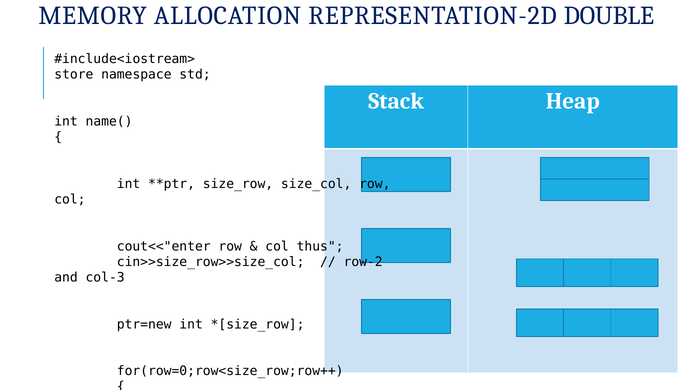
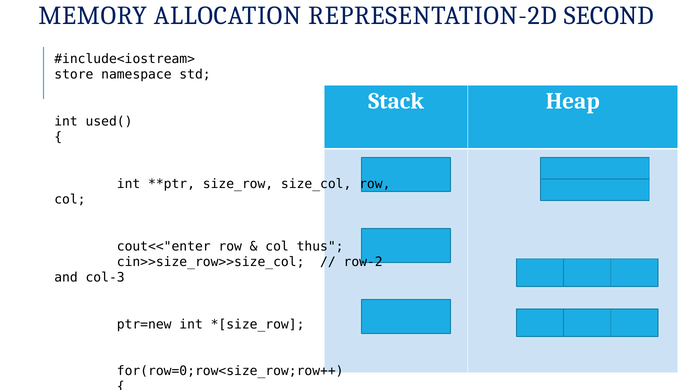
DOUBLE: DOUBLE -> SECOND (609, 16)
name(: name( -> used( (109, 121)
